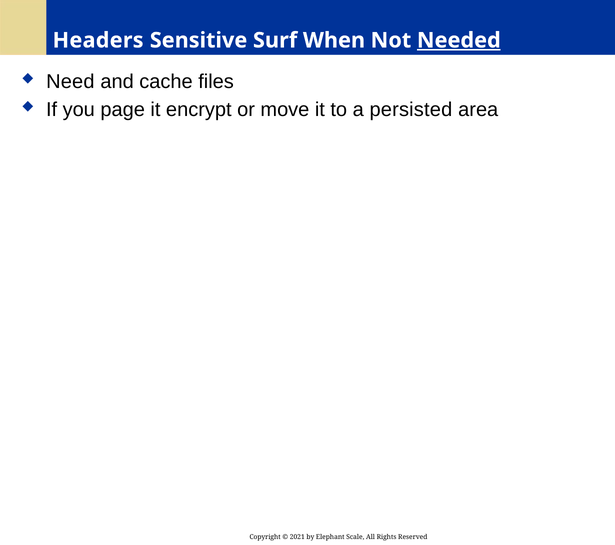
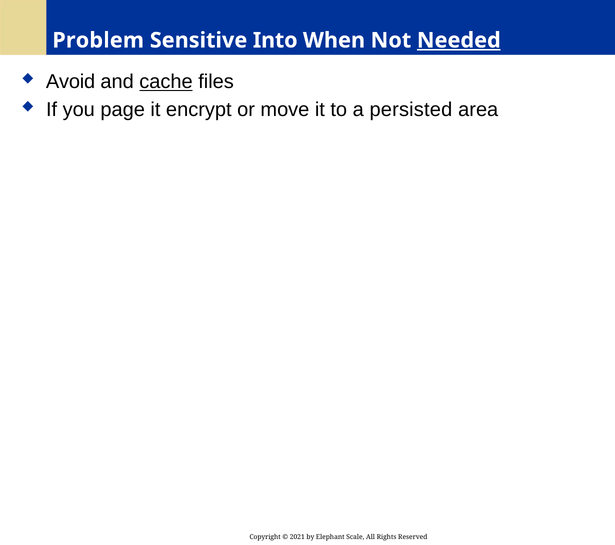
Headers: Headers -> Problem (98, 40)
Surf: Surf -> Into (275, 40)
Need: Need -> Avoid (71, 82)
cache underline: none -> present (166, 82)
